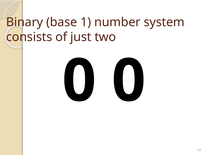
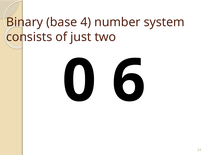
1: 1 -> 4 (86, 22)
0 0: 0 -> 6 (129, 81)
